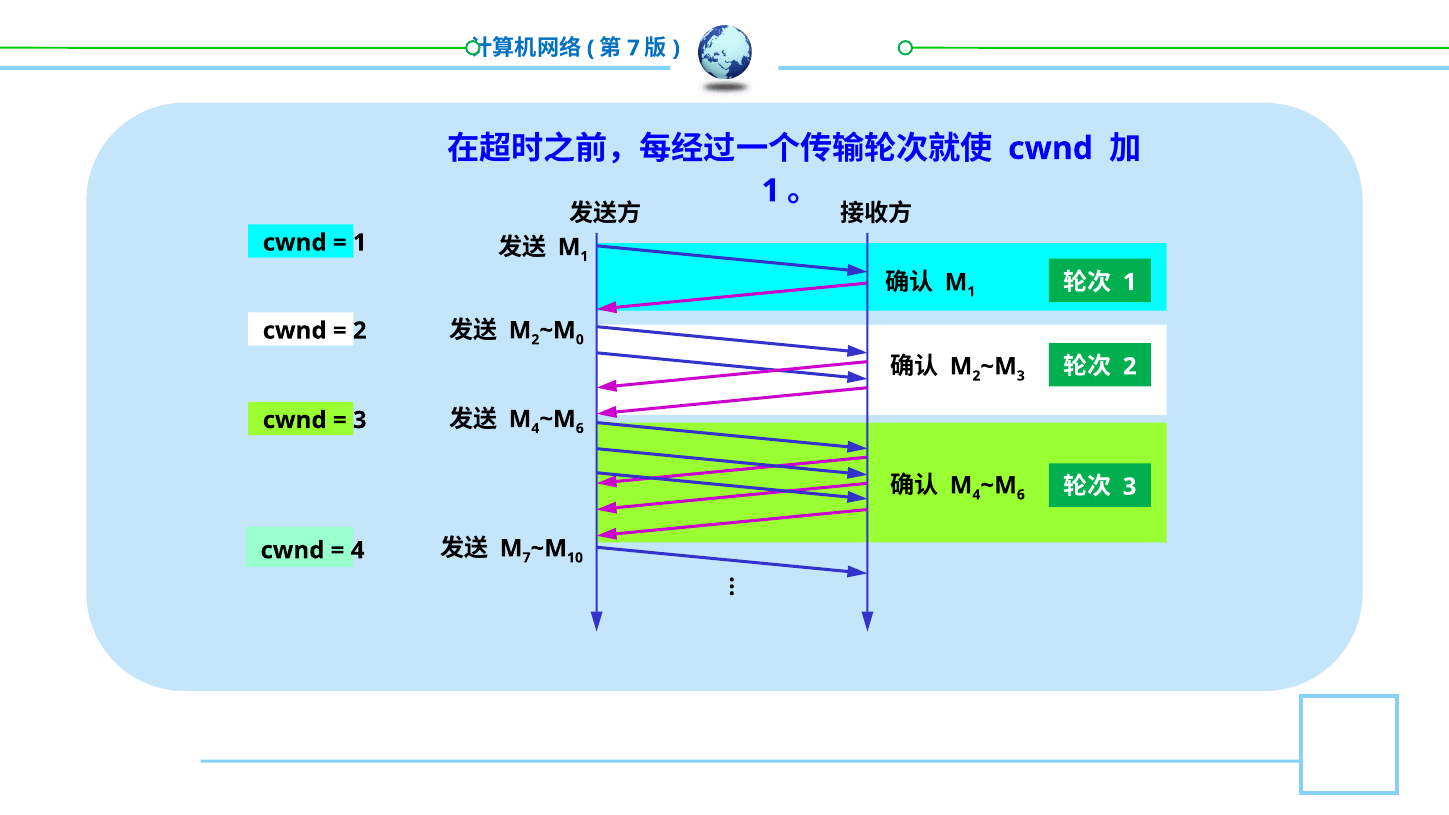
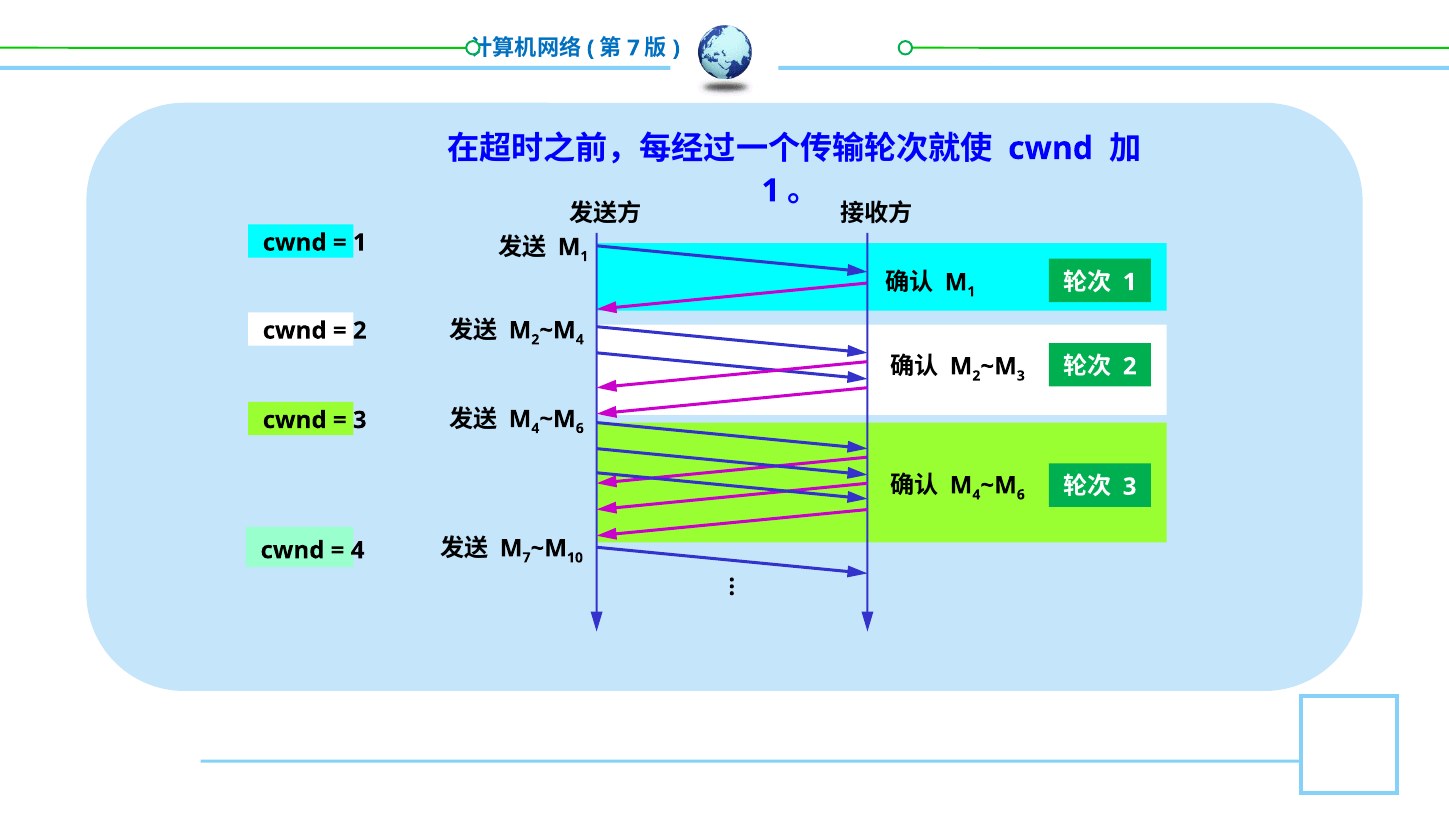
0: 0 -> 4 (580, 340)
